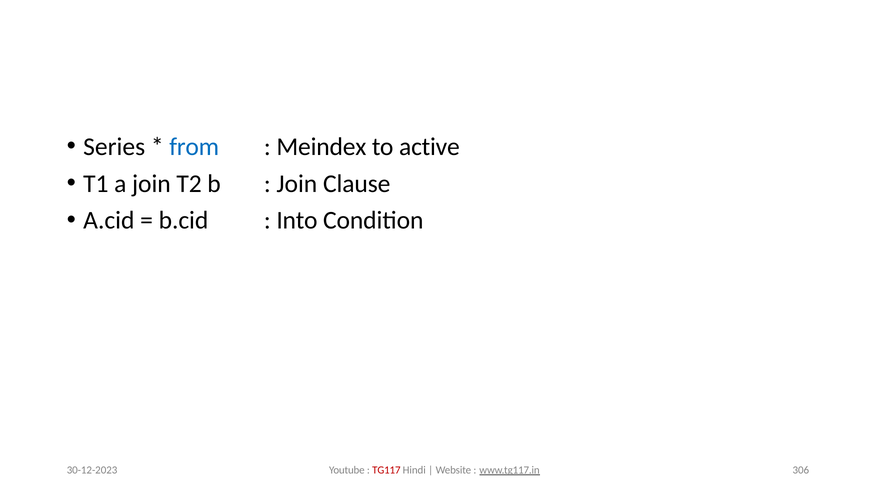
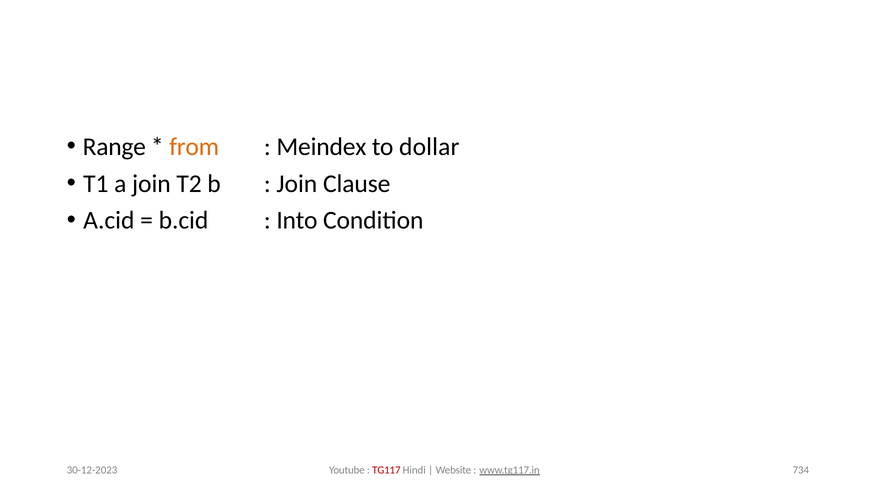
Series: Series -> Range (114, 147)
from colour: blue -> orange (194, 147)
active: active -> dollar (429, 147)
306: 306 -> 734 (801, 470)
